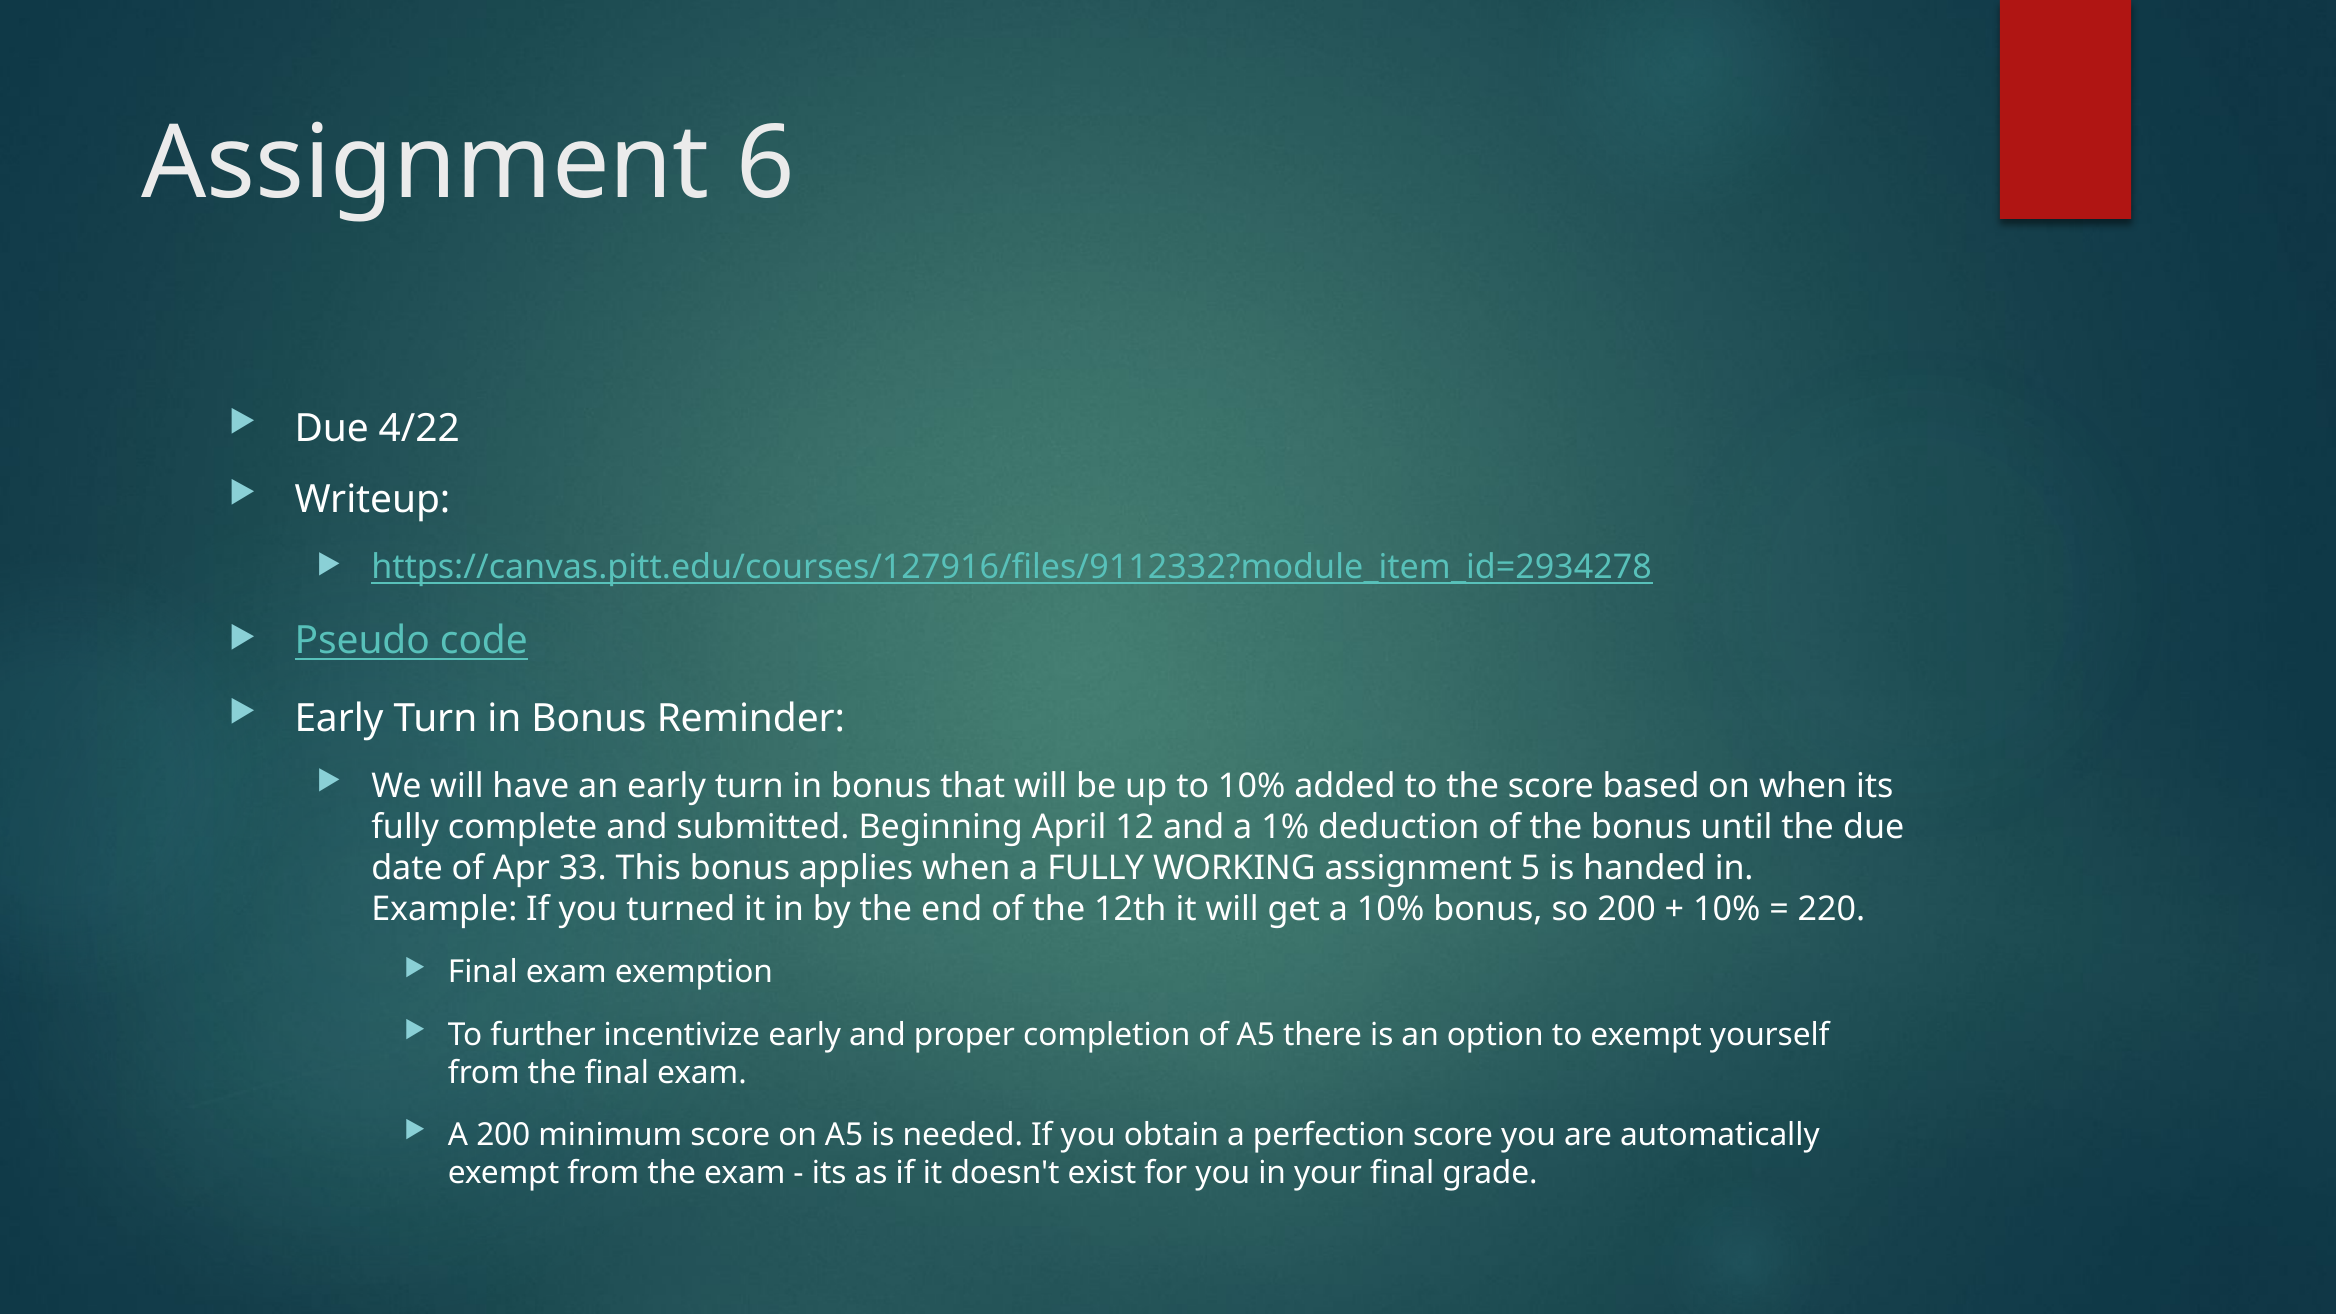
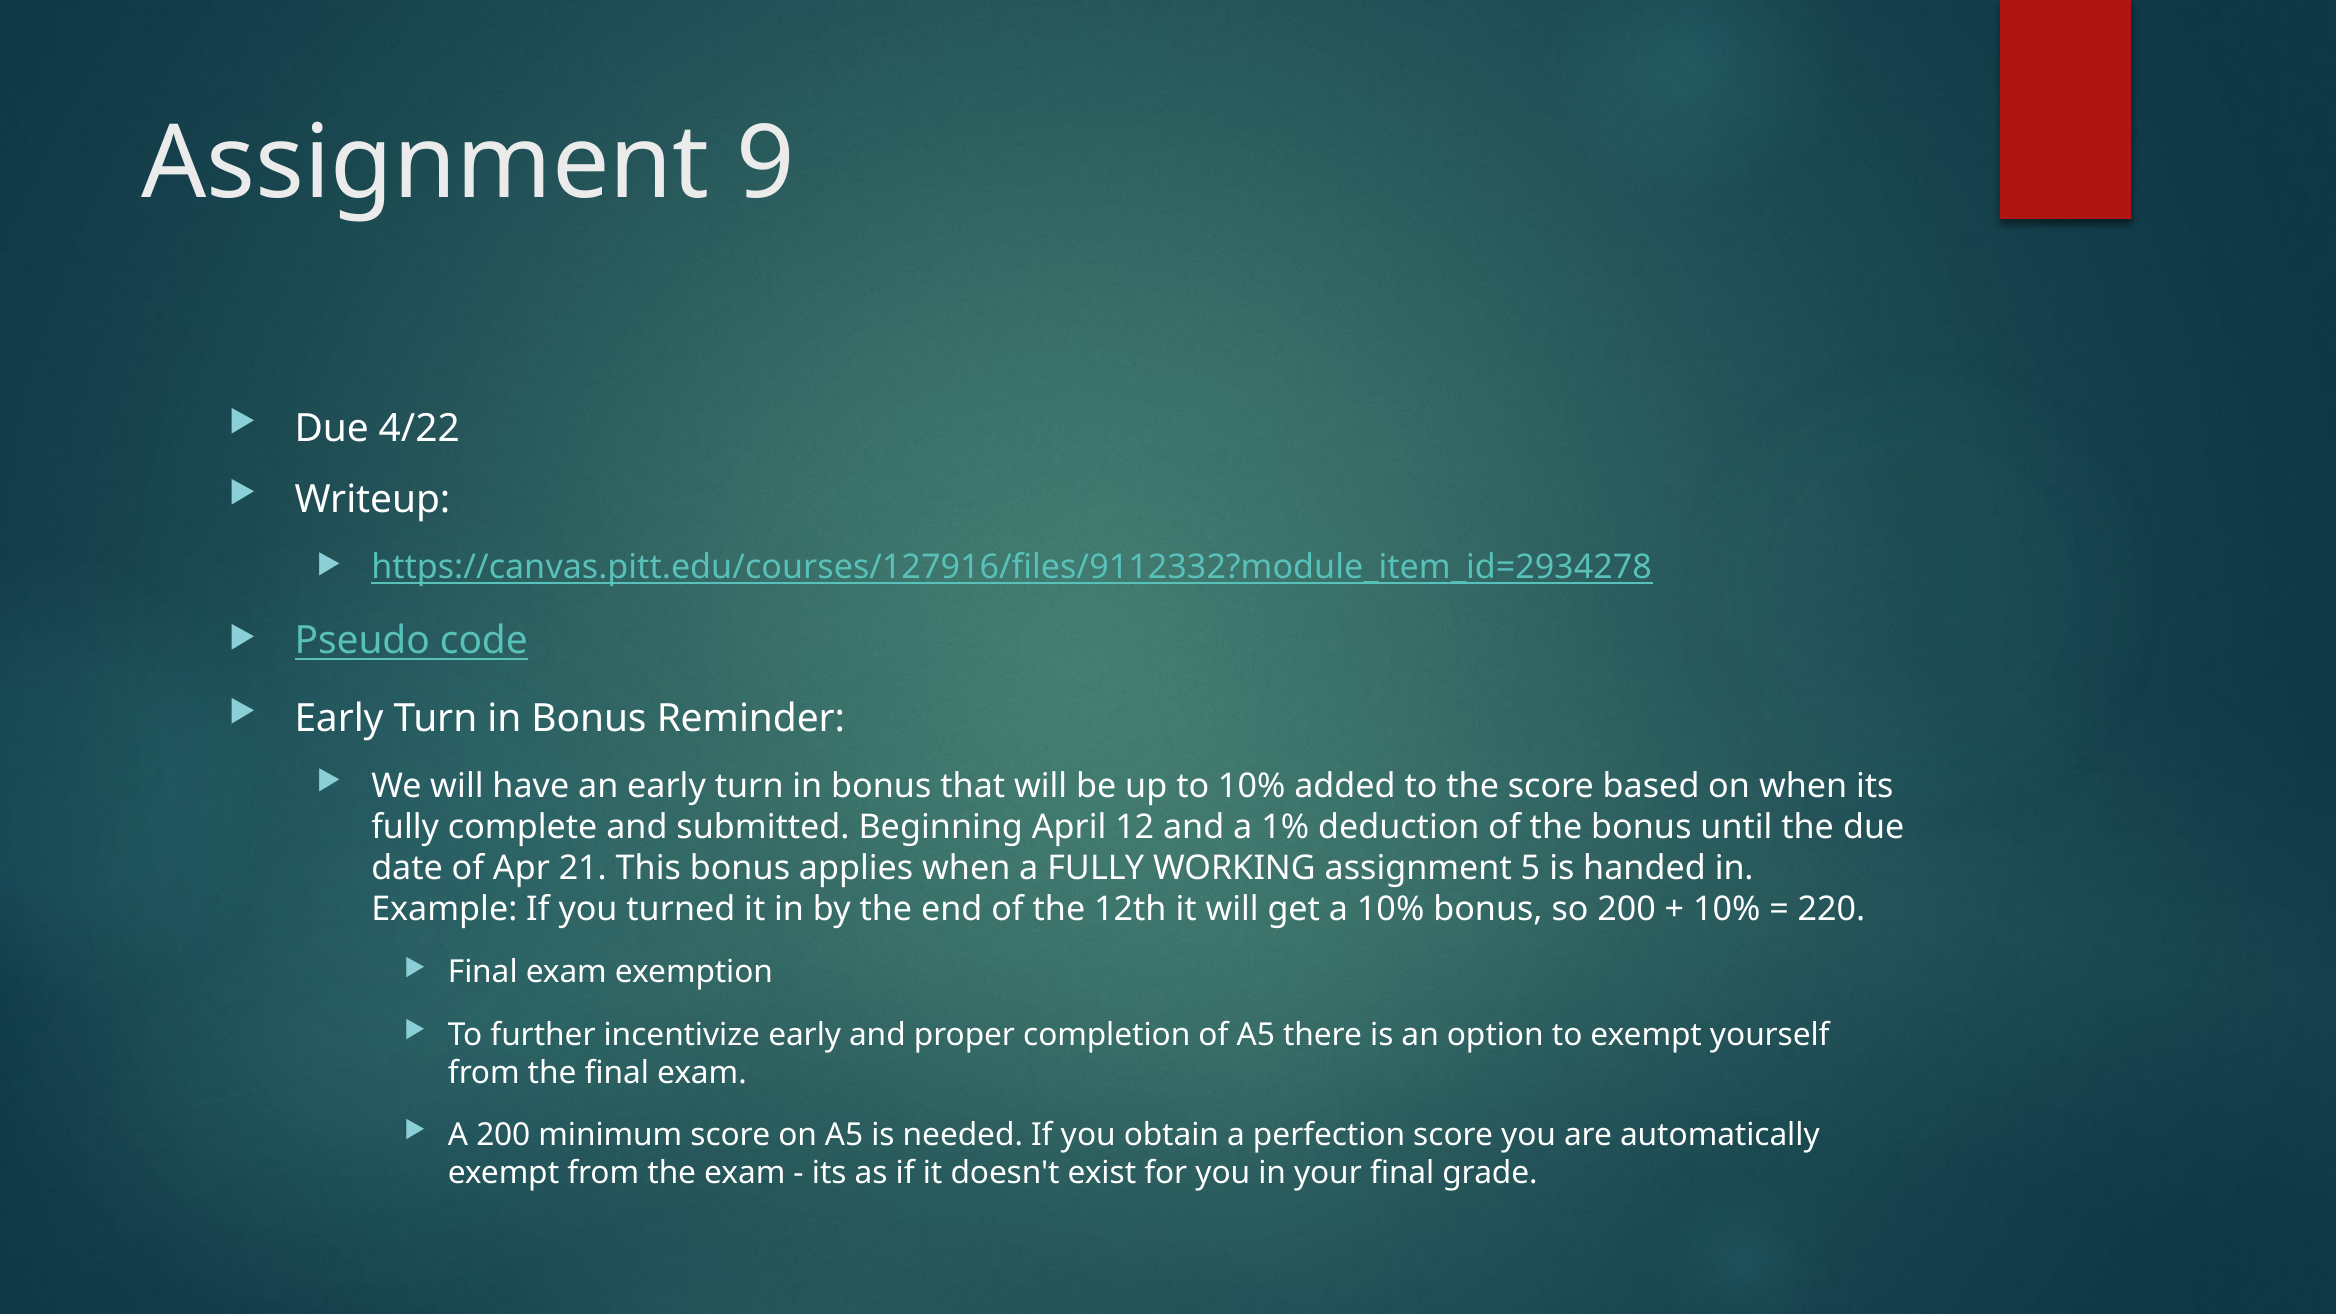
6: 6 -> 9 (766, 164)
33: 33 -> 21 (583, 868)
